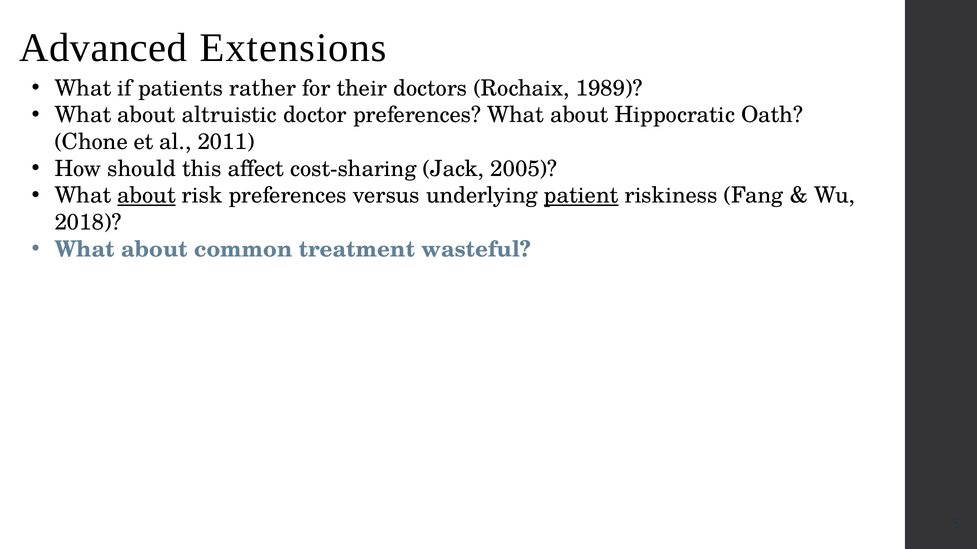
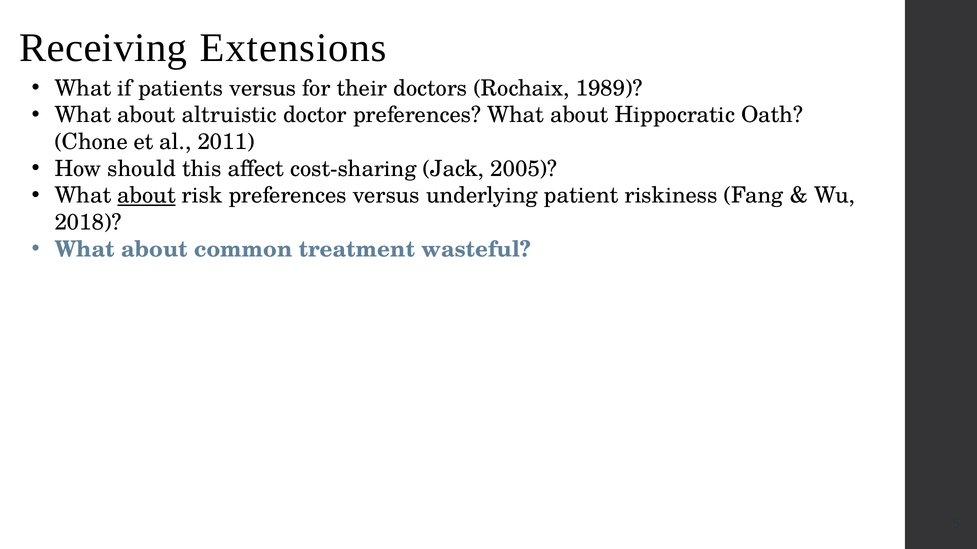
Advanced: Advanced -> Receiving (103, 48)
patients rather: rather -> versus (263, 88)
patient underline: present -> none (581, 196)
